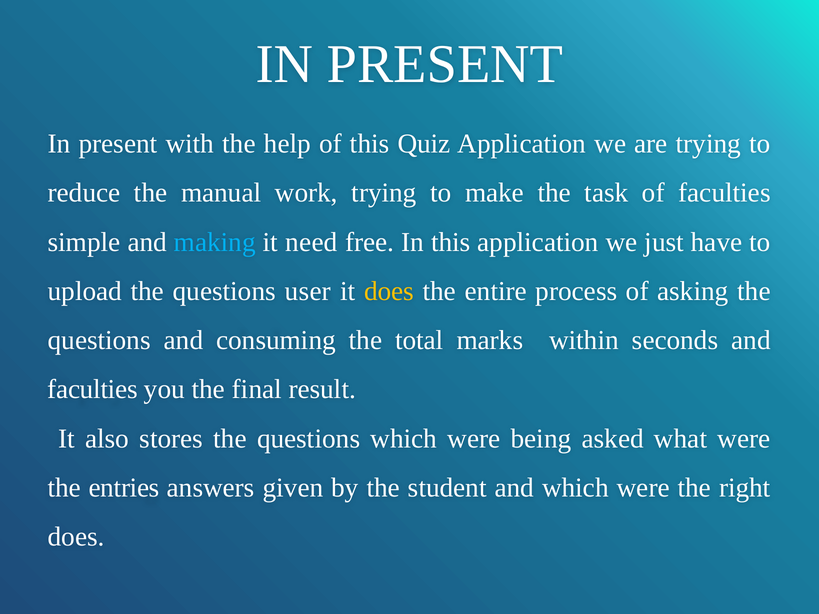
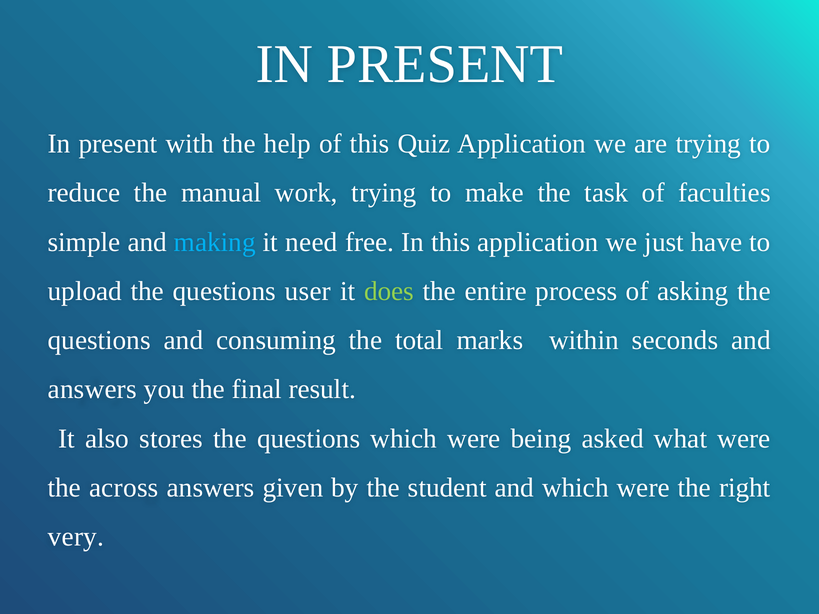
does colour: yellow -> light green (389, 291)
faculties: faculties -> answers (92, 390)
entries: entries -> across (124, 488)
does: does -> very (76, 537)
